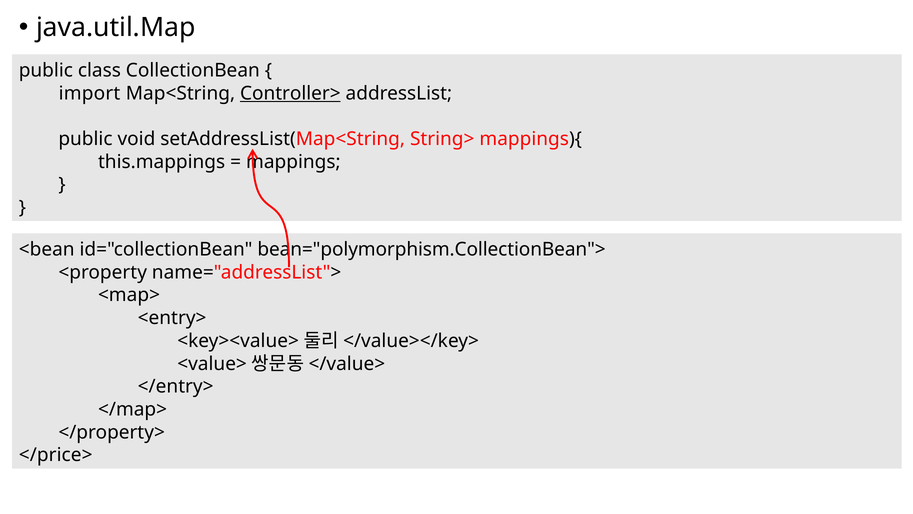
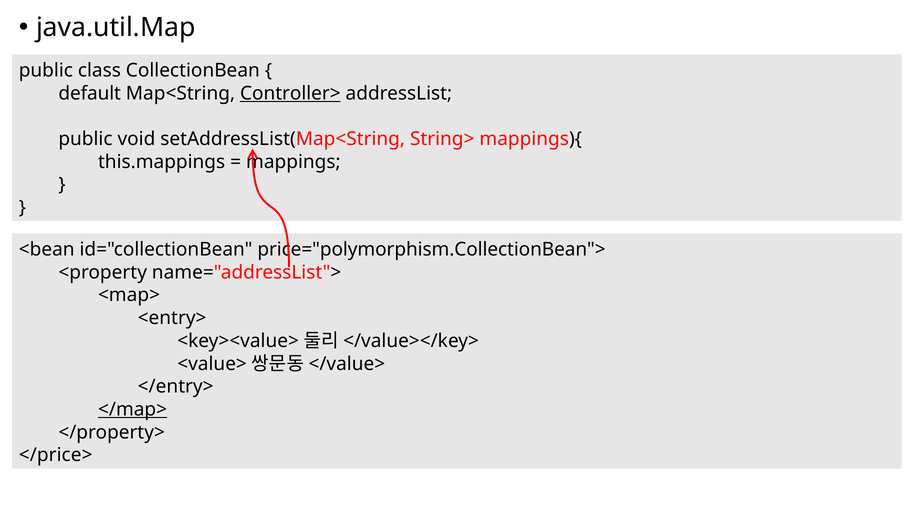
import: import -> default (90, 93)
bean="polymorphism.CollectionBean">: bean="polymorphism.CollectionBean"> -> price="polymorphism.CollectionBean"> (432, 249)
</map> underline: none -> present (133, 409)
